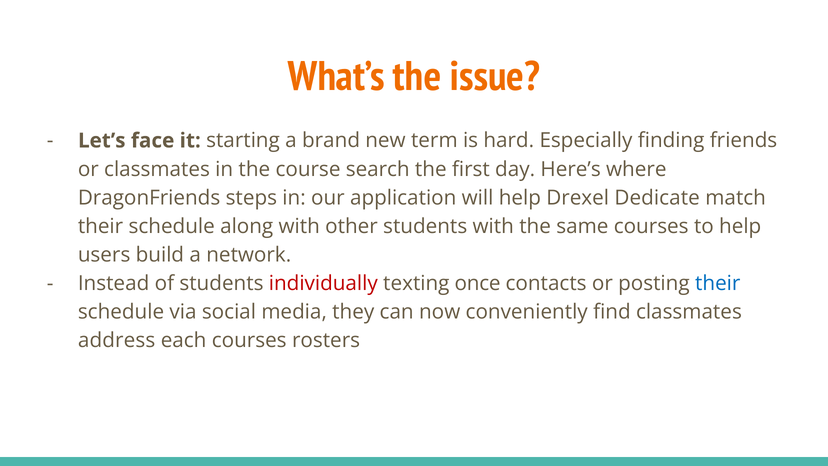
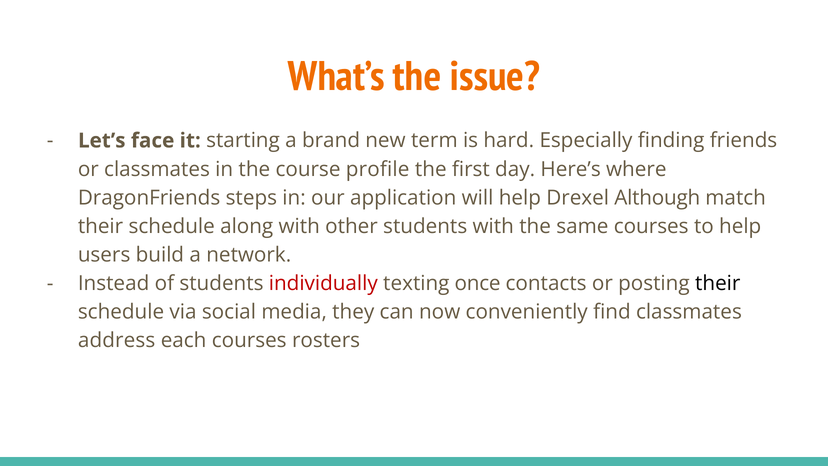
search: search -> profile (378, 169)
Dedicate: Dedicate -> Although (657, 198)
their colour: blue -> black (718, 283)
